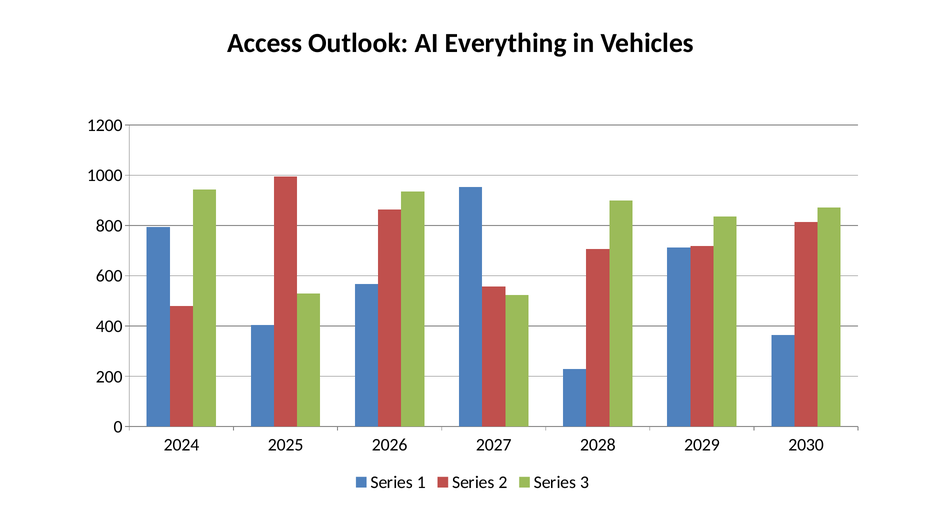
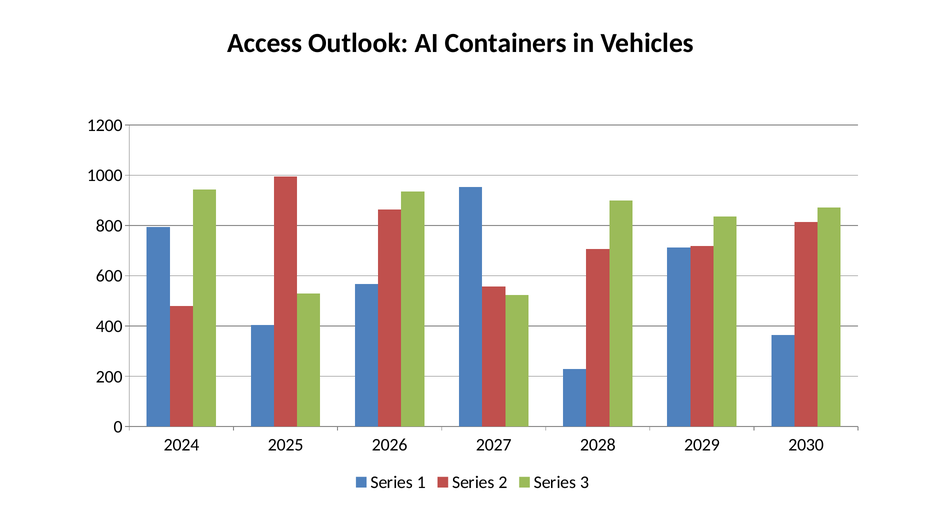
Everything: Everything -> Containers (506, 43)
